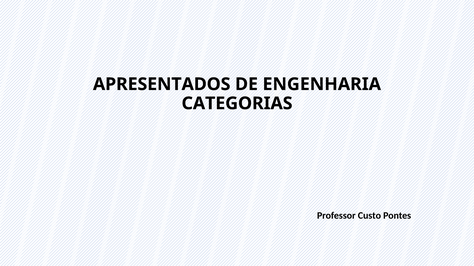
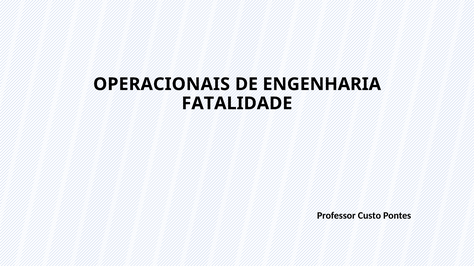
APRESENTADOS: APRESENTADOS -> OPERACIONAIS (162, 84)
CATEGORIAS: CATEGORIAS -> FATALIDADE (237, 104)
